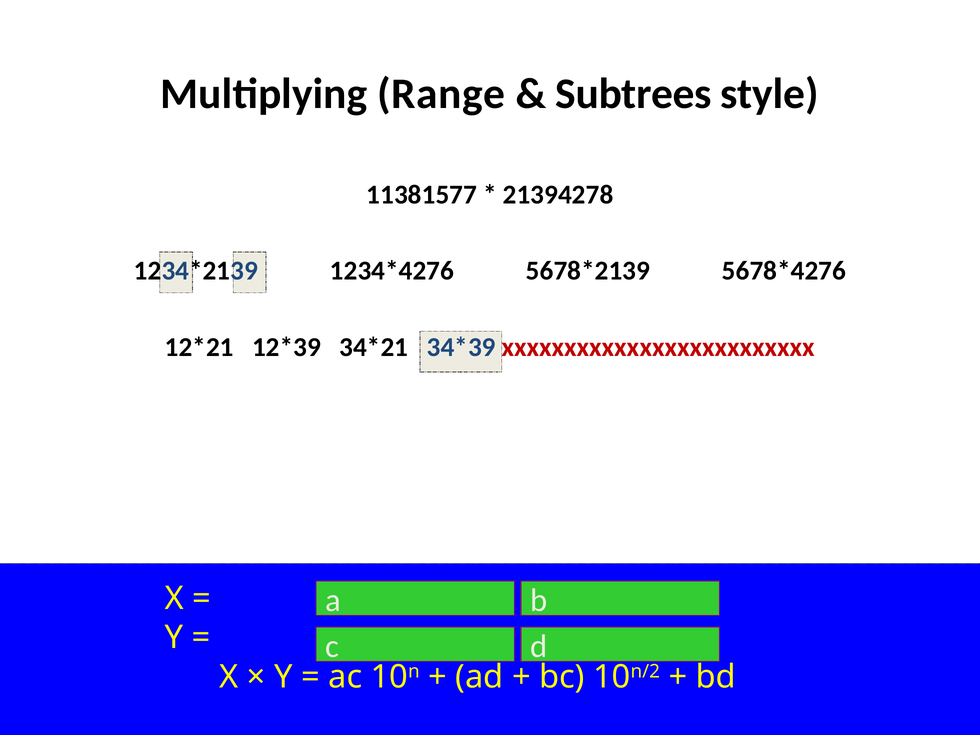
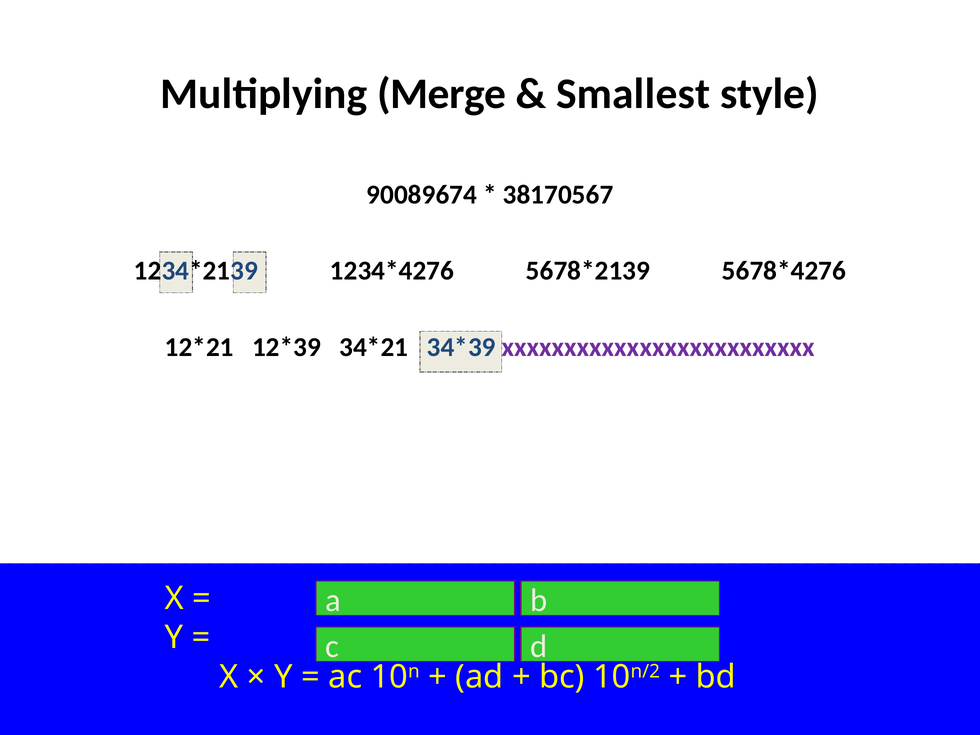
Range: Range -> Merge (442, 94)
Subtrees: Subtrees -> Smallest (633, 94)
11381577: 11381577 -> 90089674 (422, 195)
21394278: 21394278 -> 38170567 (558, 195)
xxxxxxxxxxxxxxxxxxxxxxxxx colour: red -> purple (658, 347)
